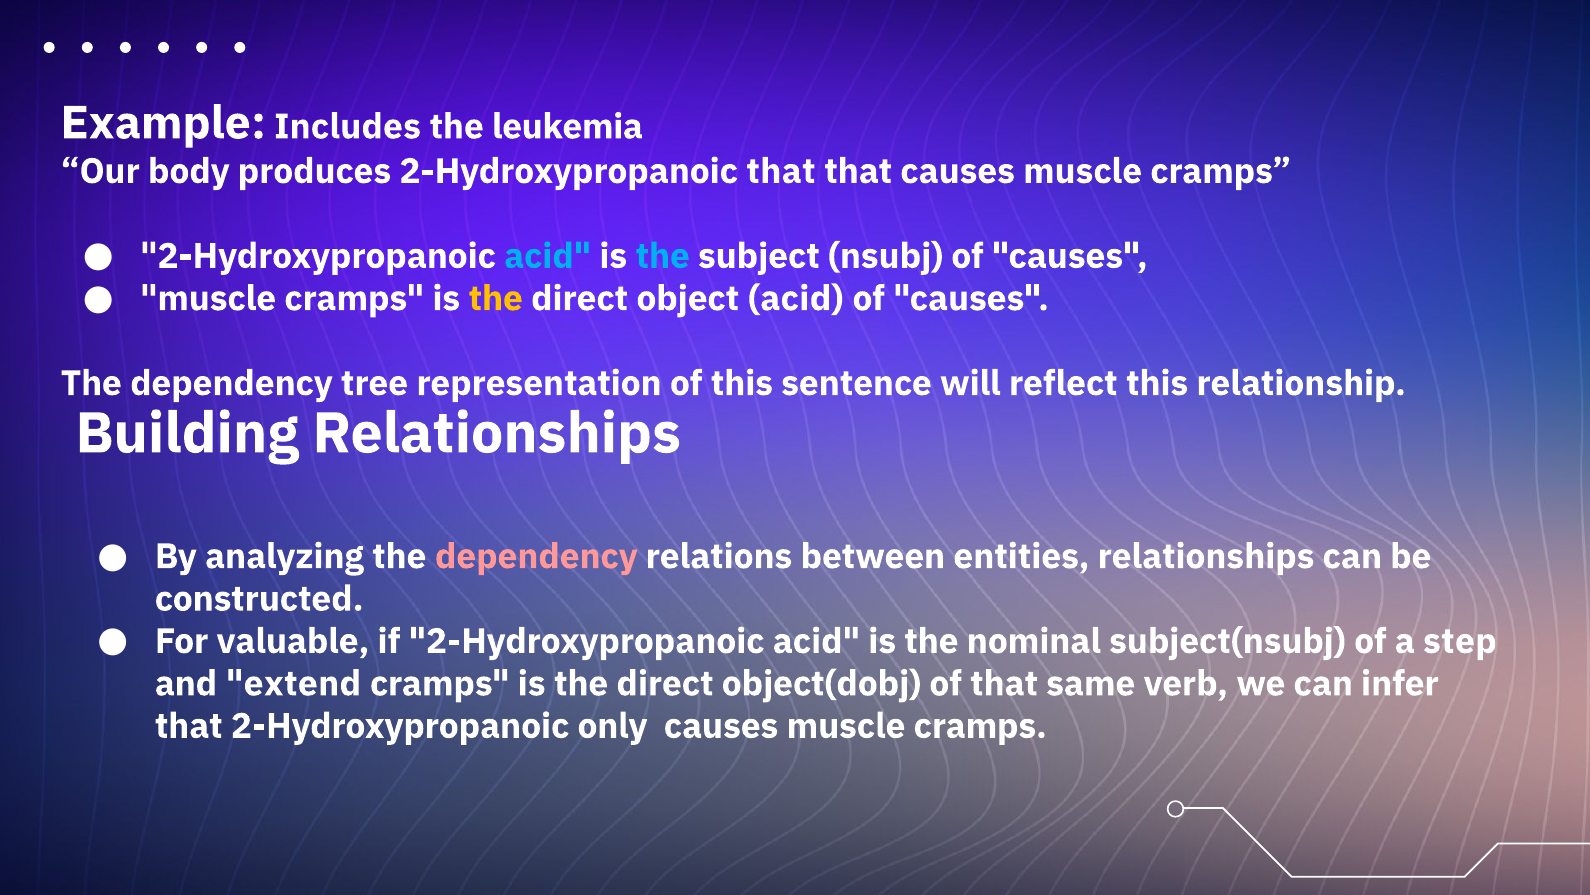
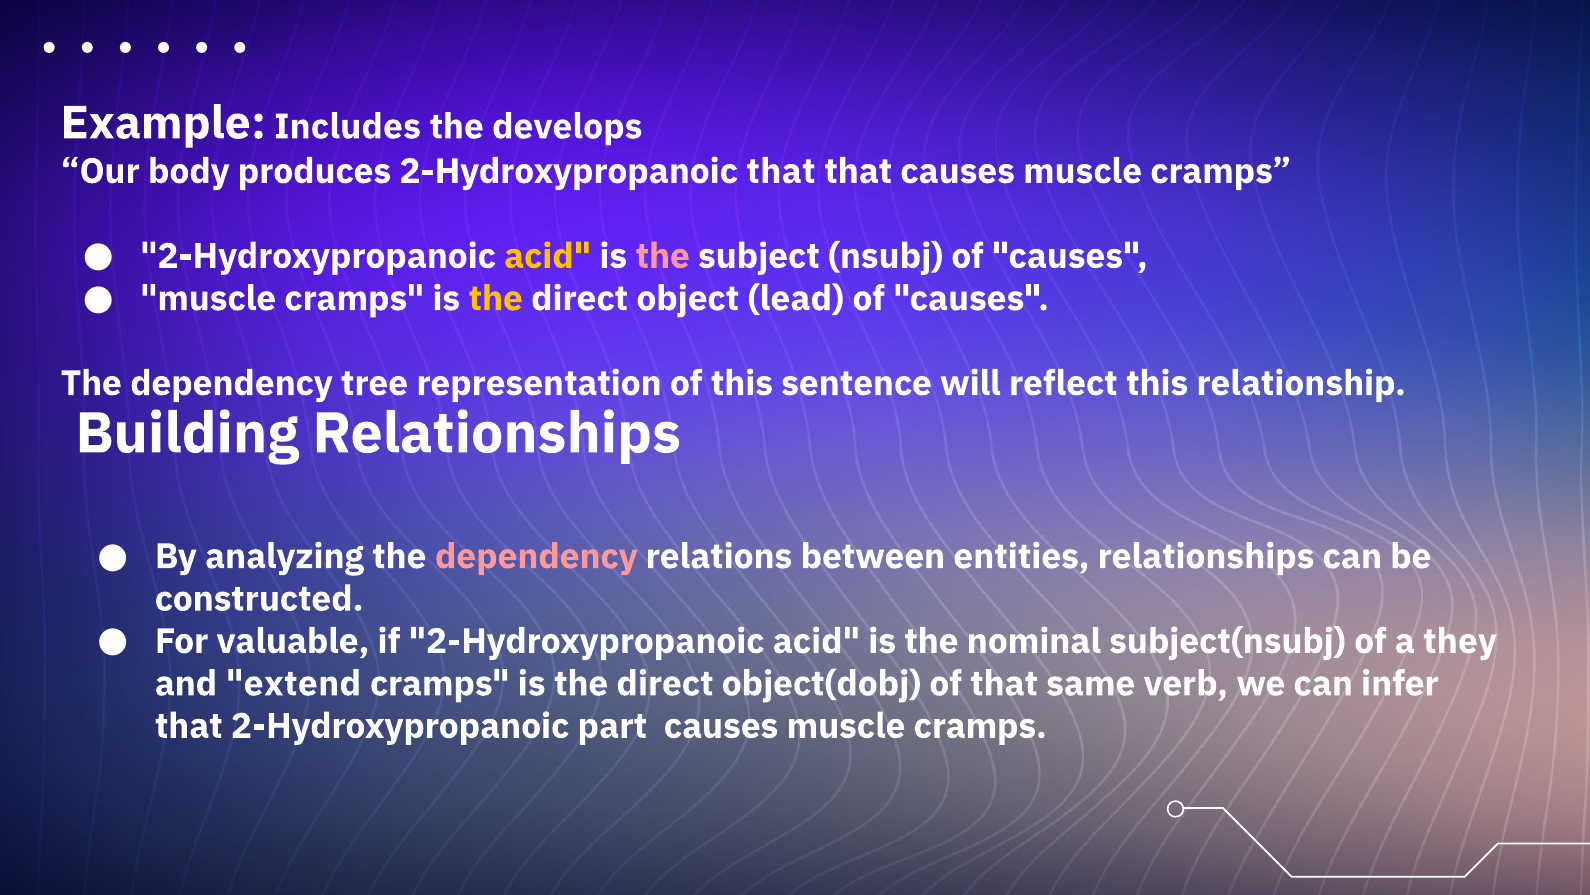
leukemia: leukemia -> develops (567, 127)
acid colour: light blue -> yellow (548, 256)
the colour: light blue -> pink (663, 256)
object acid: acid -> lead (796, 298)
step: step -> they (1460, 641)
only: only -> part (612, 726)
